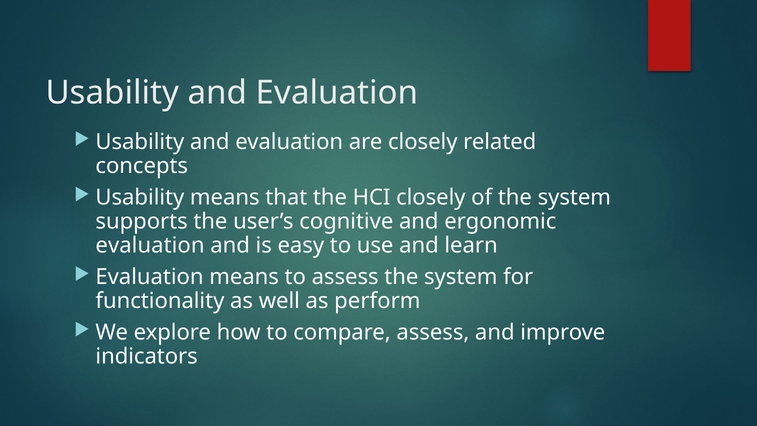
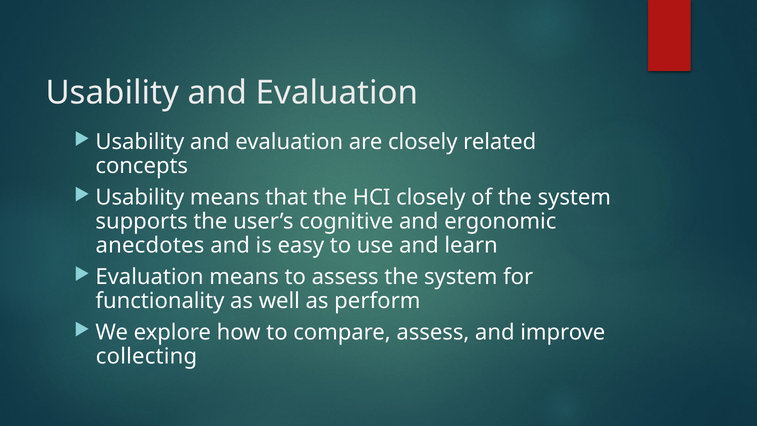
evaluation: evaluation -> anecdotes (150, 245)
indicators: indicators -> collecting (147, 356)
